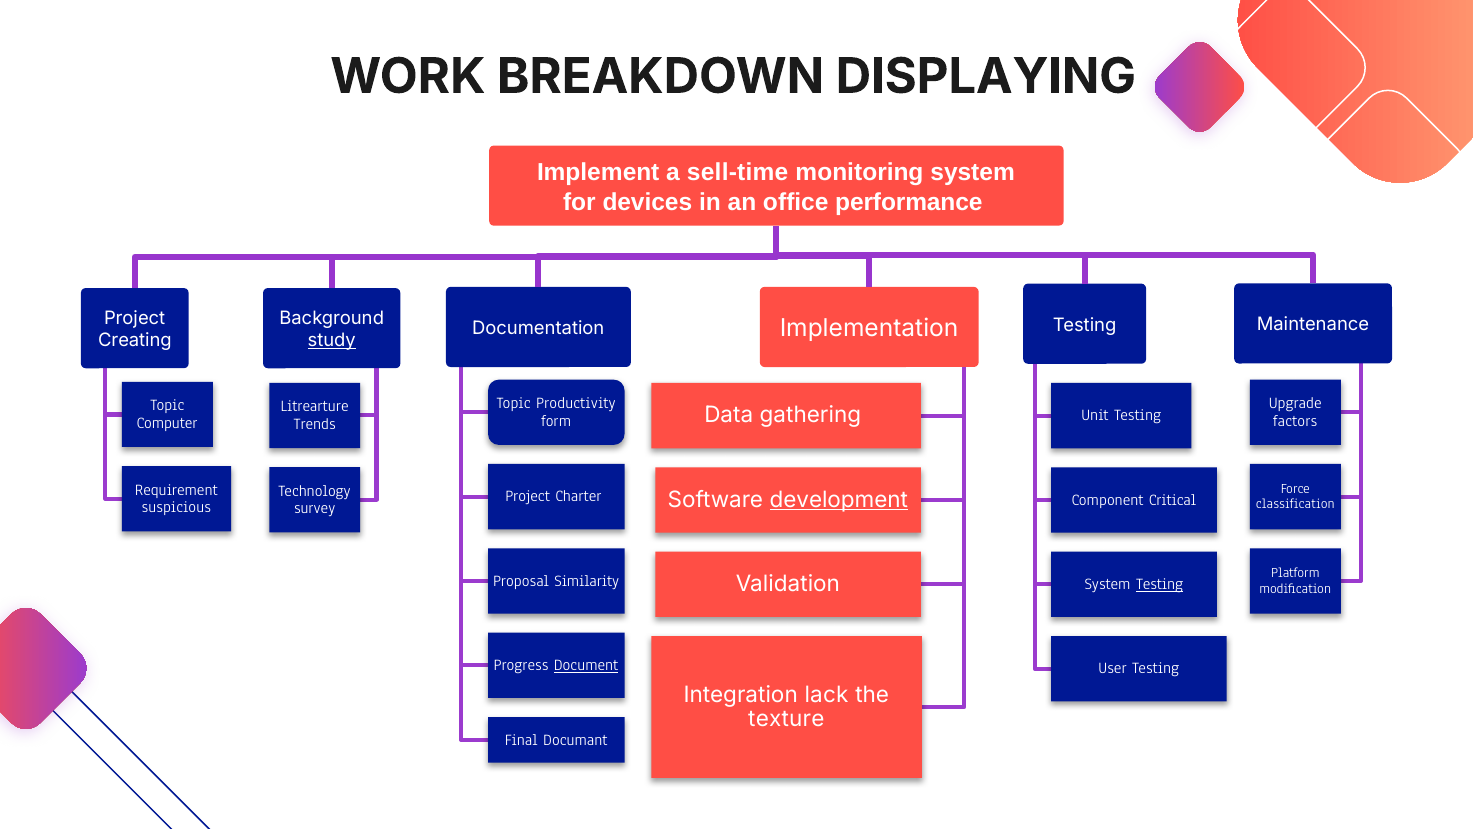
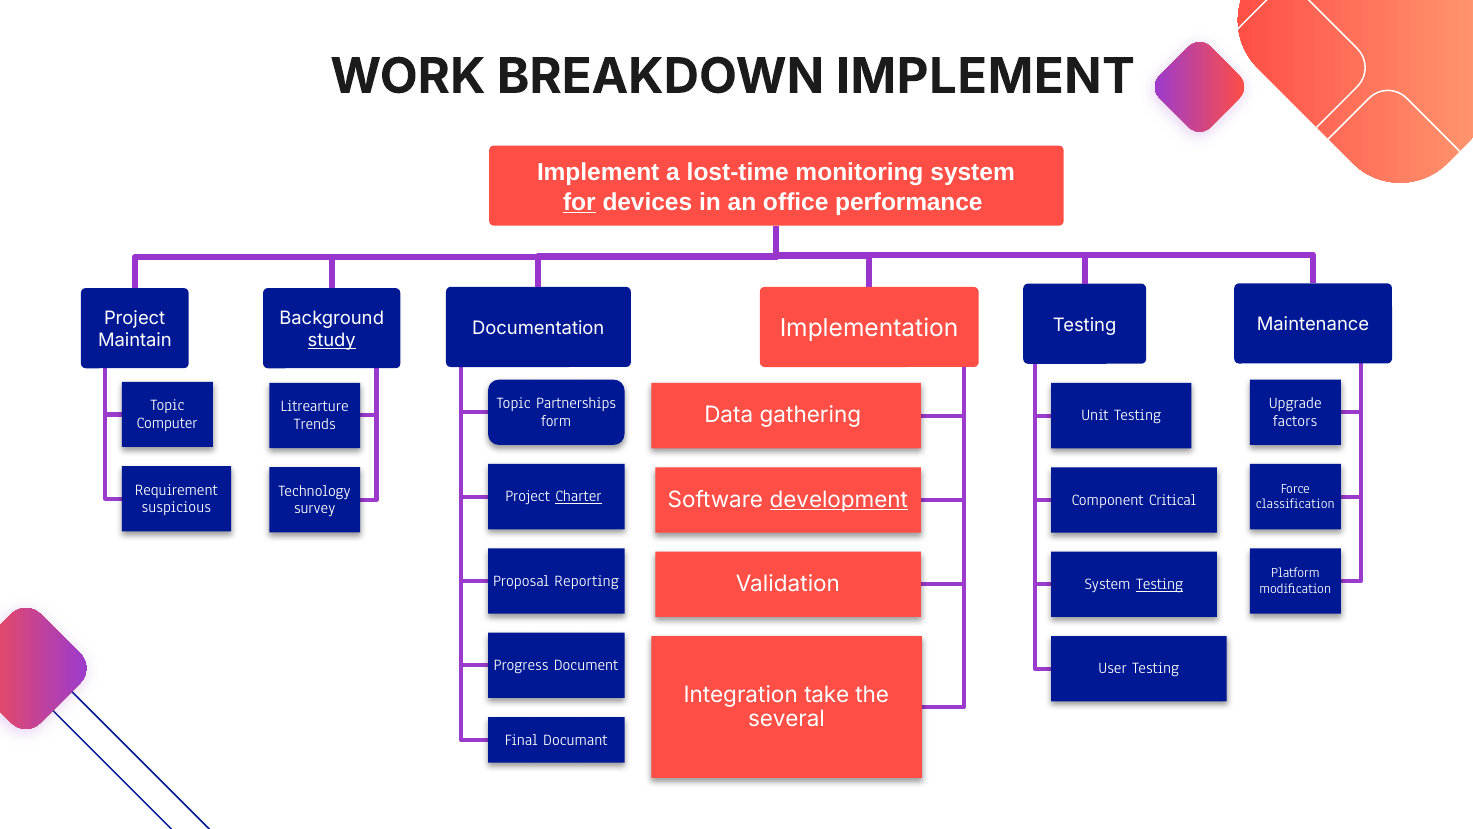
BREAKDOWN DISPLAYING: DISPLAYING -> IMPLEMENT (986, 77)
sell-time: sell-time -> lost-time (738, 172)
for underline: none -> present (579, 202)
Creating: Creating -> Maintain (135, 340)
Productivity: Productivity -> Partnerships (576, 403)
Charter underline: none -> present (578, 496)
Similarity: Similarity -> Reporting (587, 581)
Document underline: present -> none (586, 665)
lack: lack -> take (827, 694)
texture: texture -> several (786, 719)
